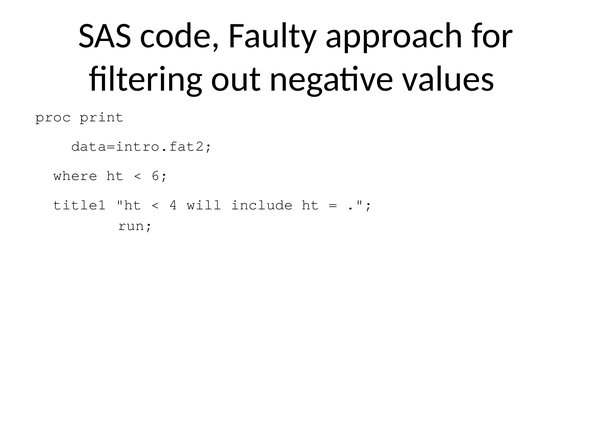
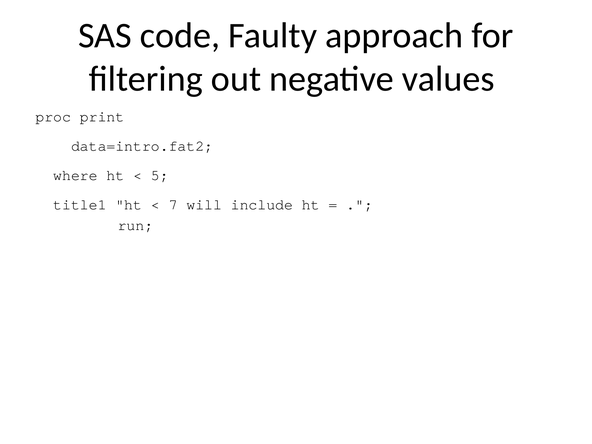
6: 6 -> 5 (160, 175)
4: 4 -> 7 (173, 205)
